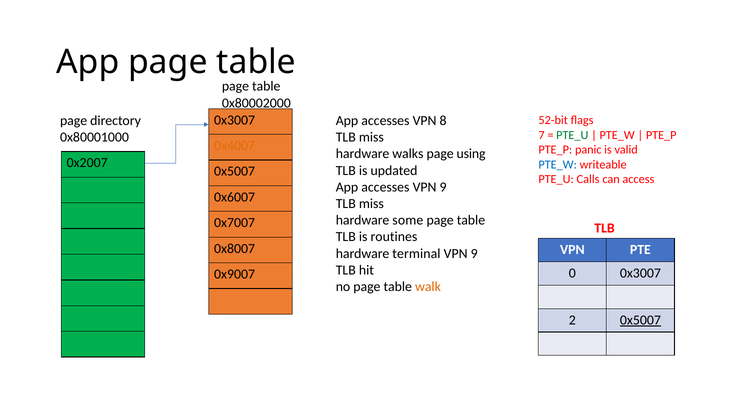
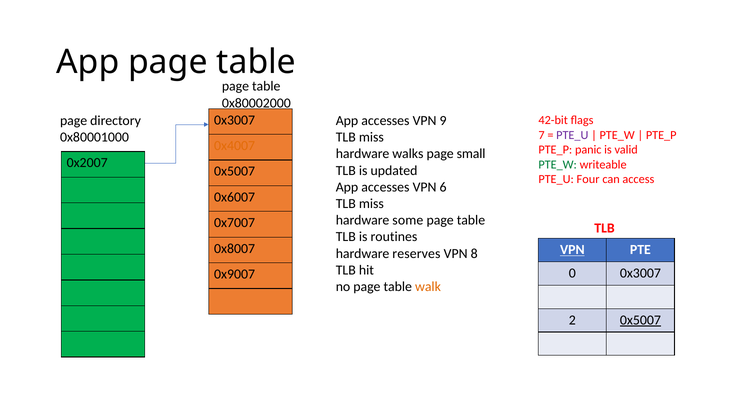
8: 8 -> 9 (443, 121)
52-bit: 52-bit -> 42-bit (553, 120)
PTE_U colour: green -> purple (572, 135)
using: using -> small (471, 154)
PTE_W colour: blue -> green (558, 164)
Calls: Calls -> Four (588, 179)
accesses VPN 9: 9 -> 6 (443, 187)
VPN underline: none -> present (572, 250)
terminal: terminal -> reserves (416, 253)
9: 9 -> 8 (474, 253)
